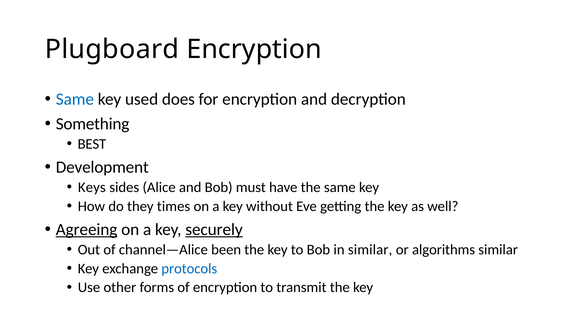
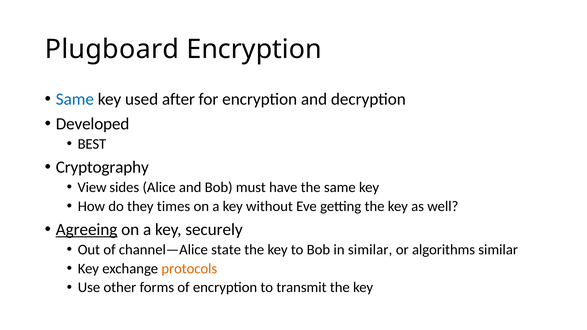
does: does -> after (178, 99)
Something: Something -> Developed (93, 124)
Development: Development -> Cryptography (102, 167)
Keys: Keys -> View (92, 187)
securely underline: present -> none (214, 230)
been: been -> state (226, 250)
protocols colour: blue -> orange (189, 269)
